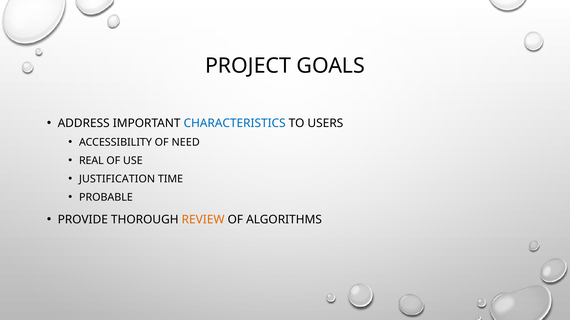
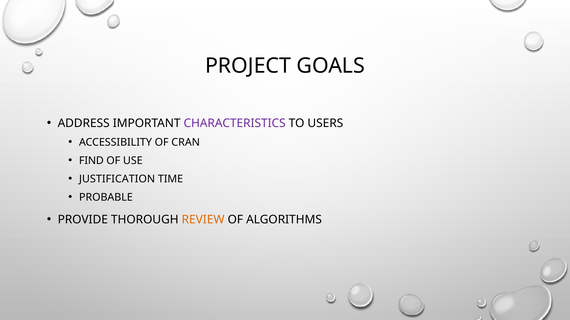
CHARACTERISTICS colour: blue -> purple (235, 124)
NEED: NEED -> CRAN (186, 143)
REAL: REAL -> FIND (91, 161)
